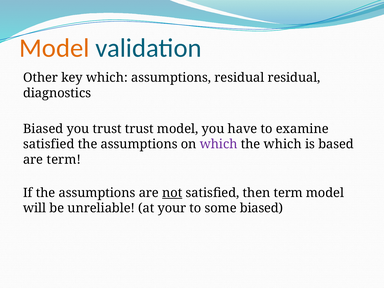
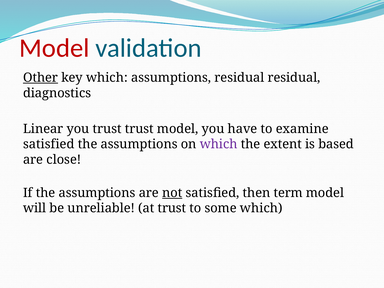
Model colour: orange -> red (54, 48)
Other underline: none -> present (41, 78)
Biased: Biased -> Linear (43, 129)
the which: which -> extent (283, 144)
are term: term -> close (64, 160)
at your: your -> trust (172, 208)
some biased: biased -> which (261, 208)
